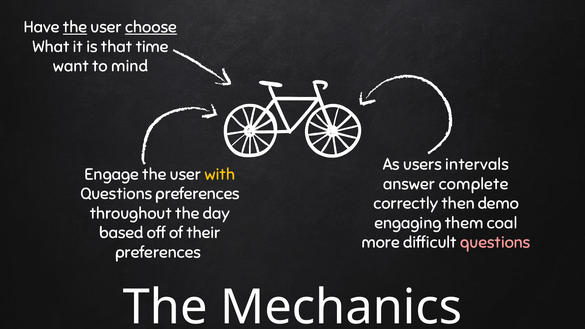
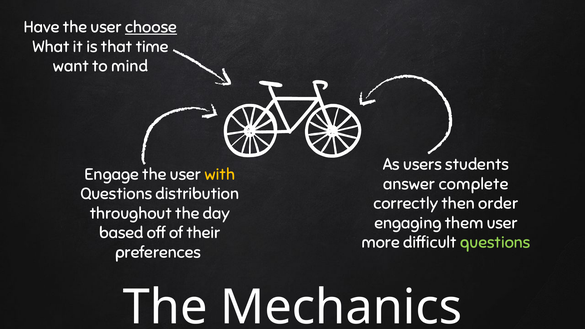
the underline: present -> none (75, 27)
intervals: intervals -> students (477, 165)
Questions preferences: preferences -> distribution (197, 194)
demo: demo -> order (498, 204)
them coal: coal -> user (502, 223)
questions colour: pink -> light green (495, 243)
